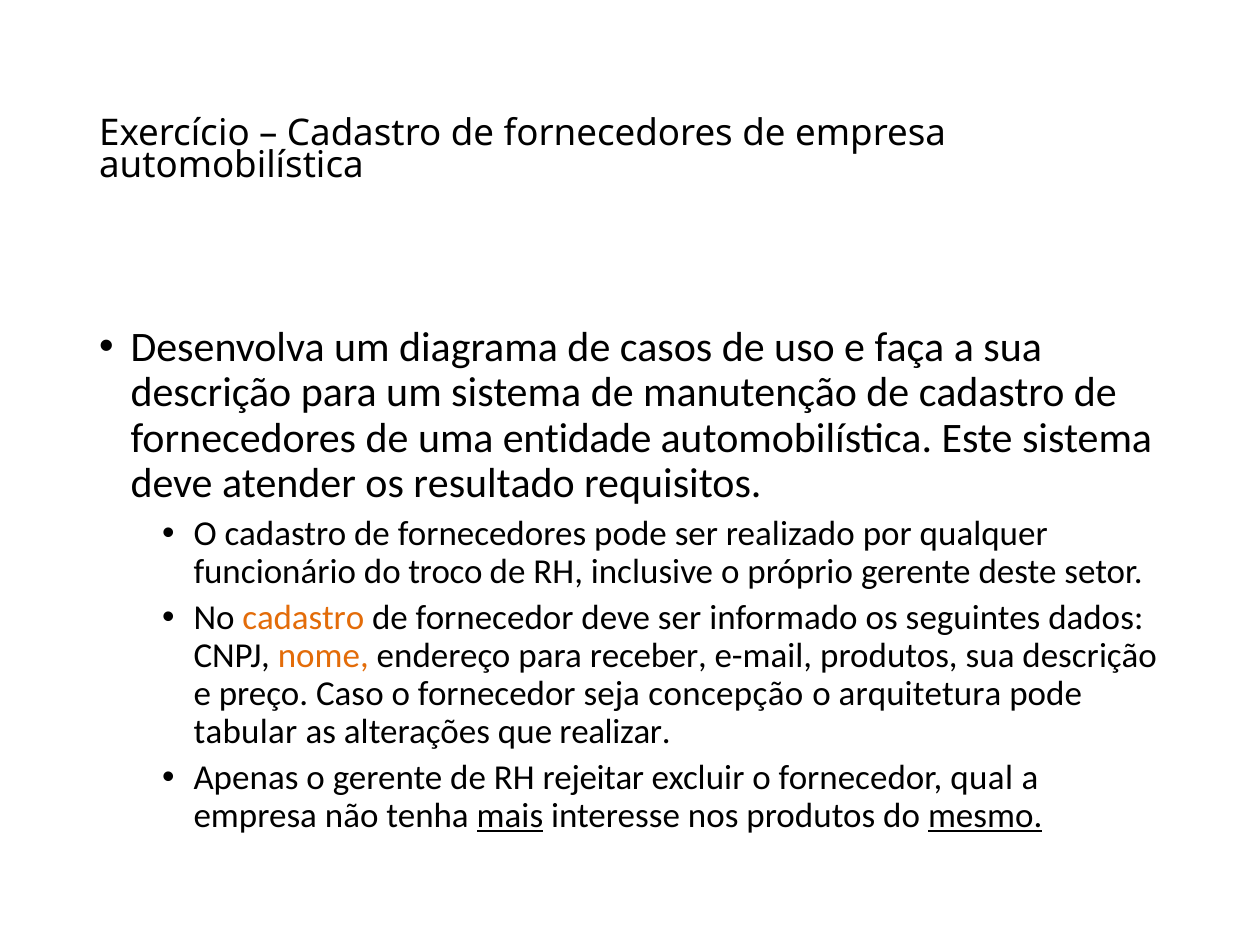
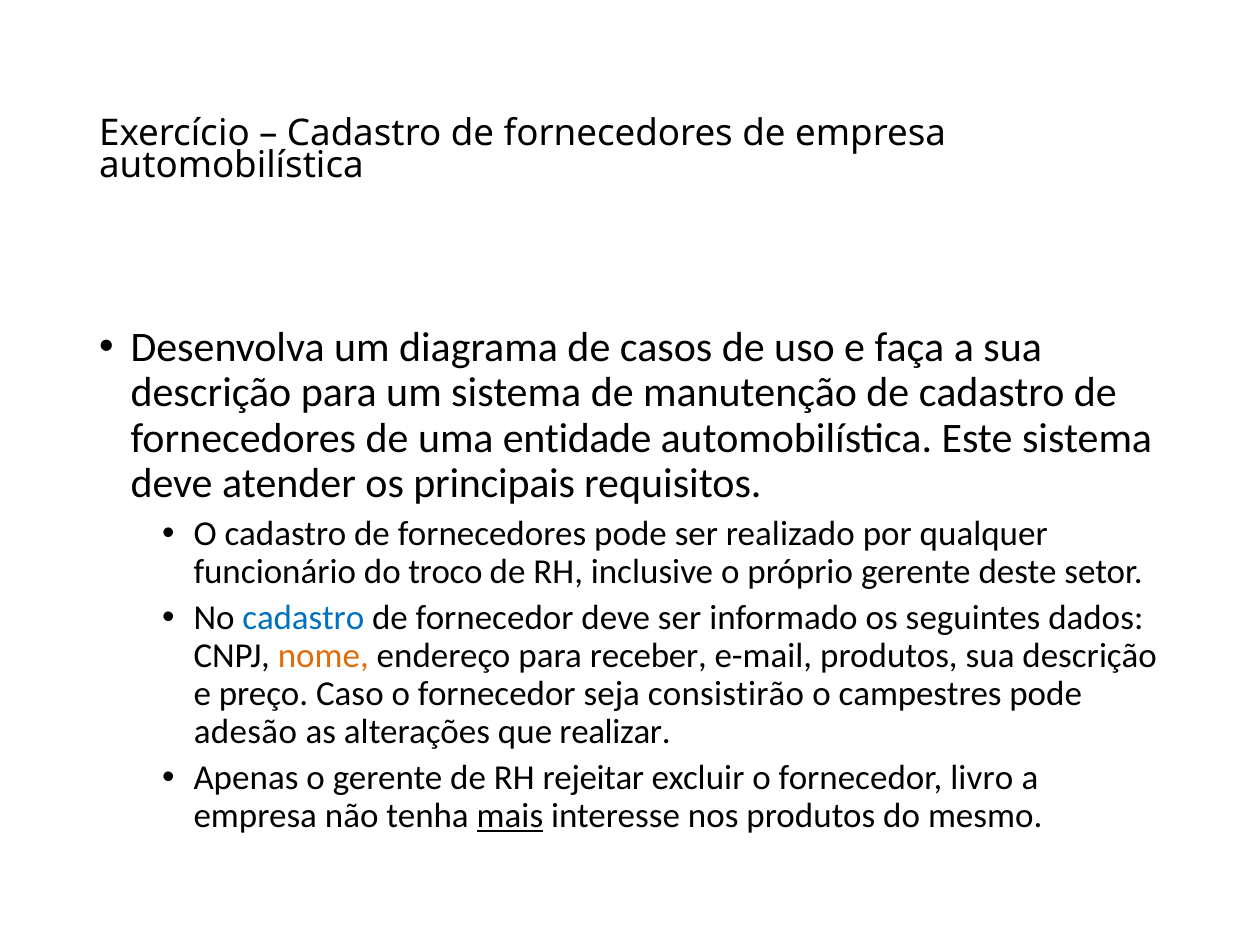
resultado: resultado -> principais (494, 484)
cadastro colour: orange -> blue (303, 618)
concepção: concepção -> consistirão (726, 694)
arquitetura: arquitetura -> campestres (920, 694)
tabular: tabular -> adesão (245, 732)
qual: qual -> livro (982, 778)
mesmo underline: present -> none (985, 816)
